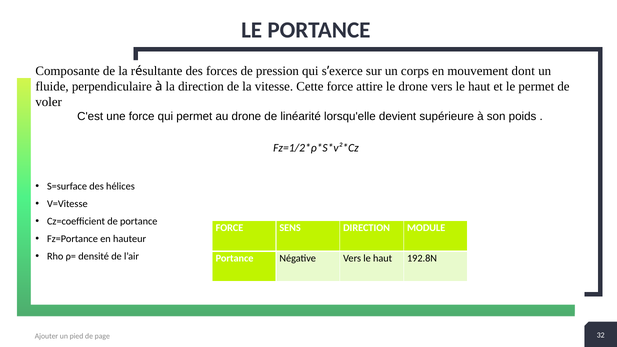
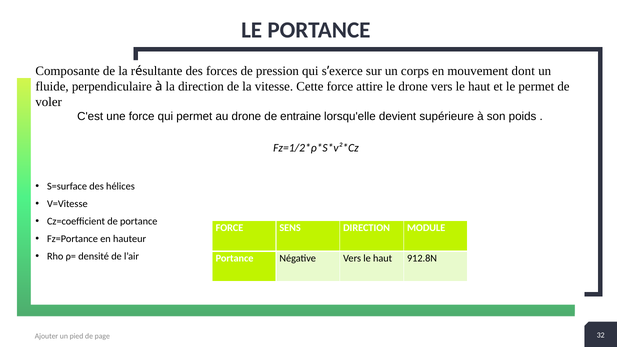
linéarité: linéarité -> entraine (301, 117)
192.8N: 192.8N -> 912.8N (422, 258)
